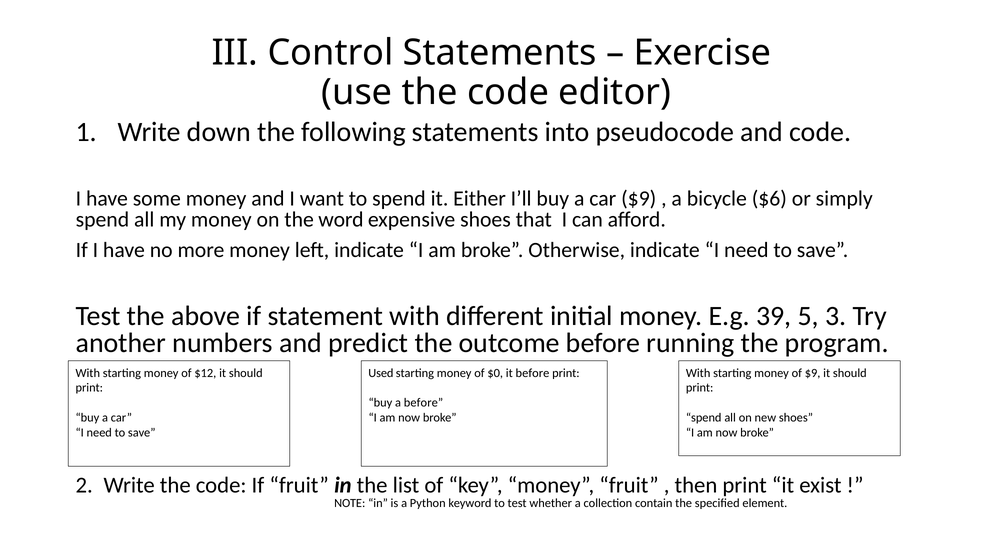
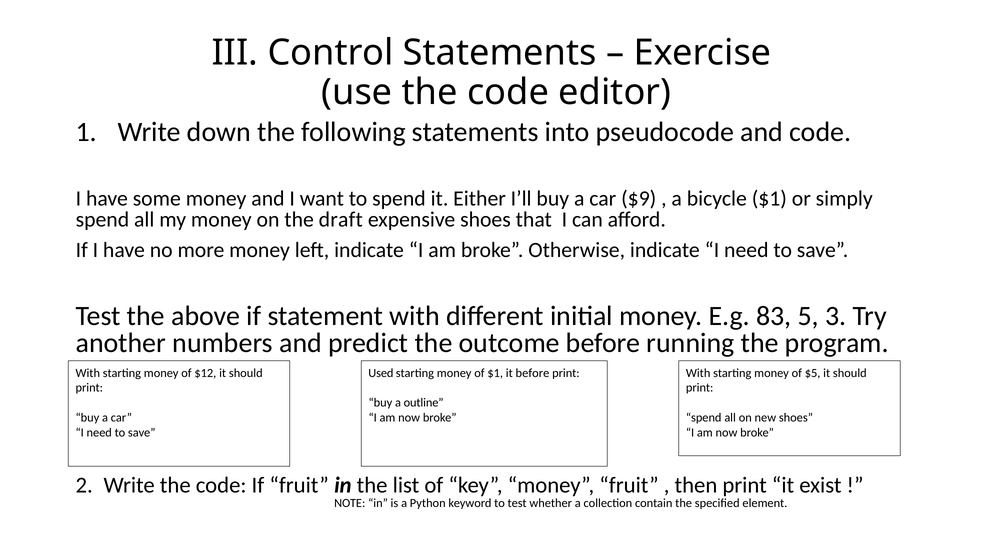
bicycle $6: $6 -> $1 (769, 198)
word: word -> draft (341, 219)
39: 39 -> 83 (774, 316)
of $0: $0 -> $1 (495, 373)
of $9: $9 -> $5 (813, 373)
a before: before -> outline (424, 402)
